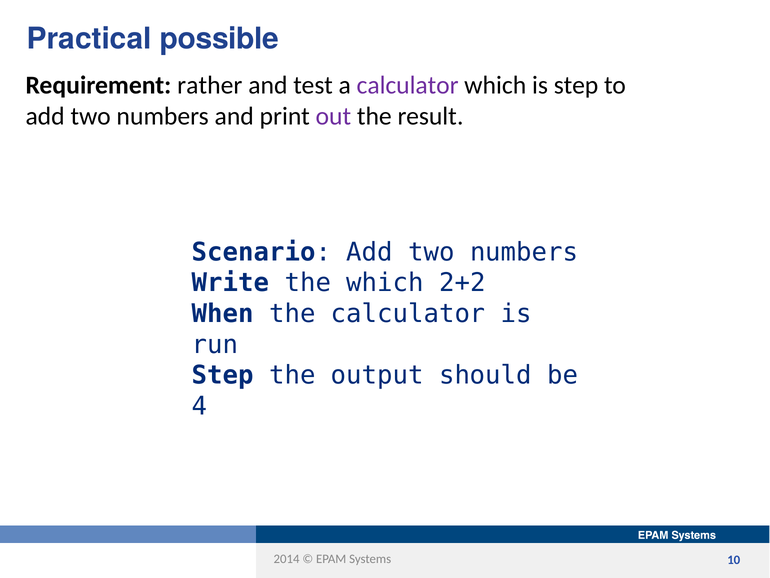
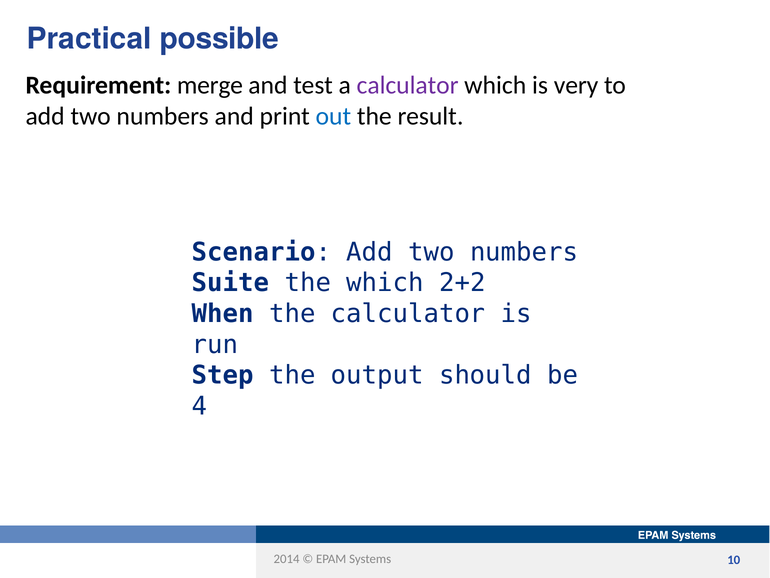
rather: rather -> merge (210, 85)
is step: step -> very (576, 85)
out colour: purple -> blue (333, 116)
Write: Write -> Suite (231, 283)
